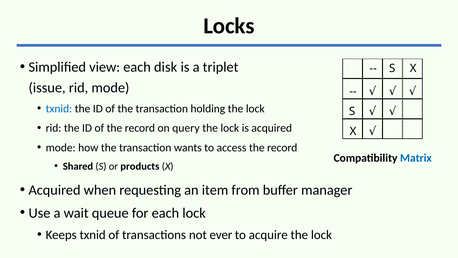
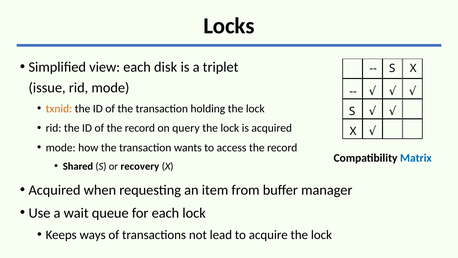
txnid colour: blue -> orange (59, 109)
products: products -> recovery (140, 166)
Keeps txnid: txnid -> ways (93, 235)
ever: ever -> lead (221, 235)
